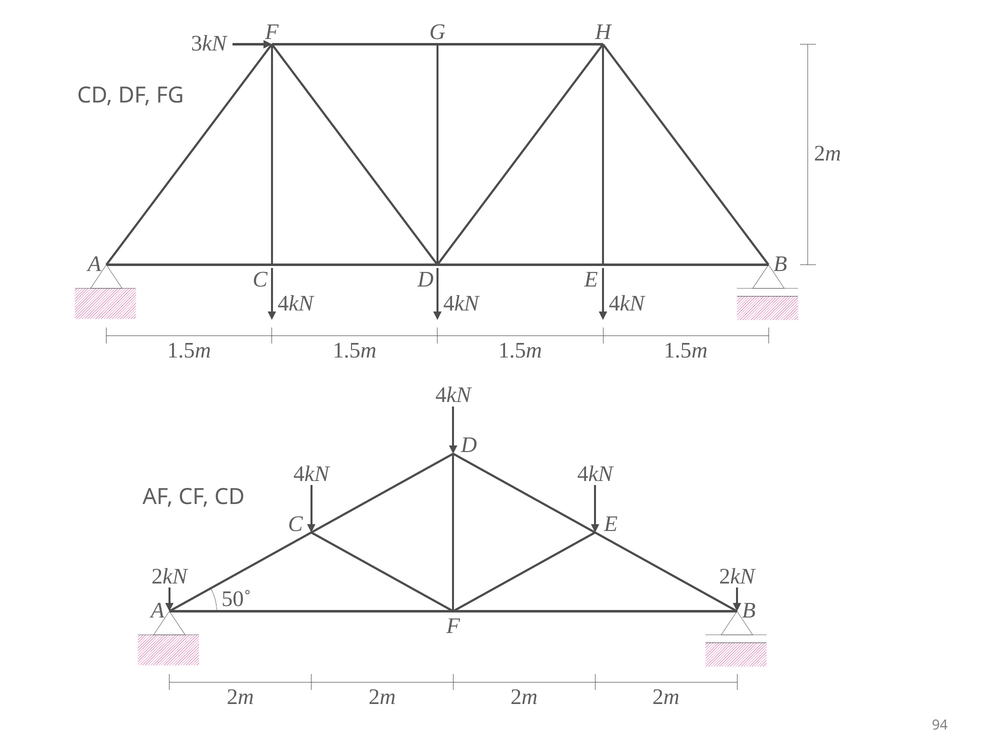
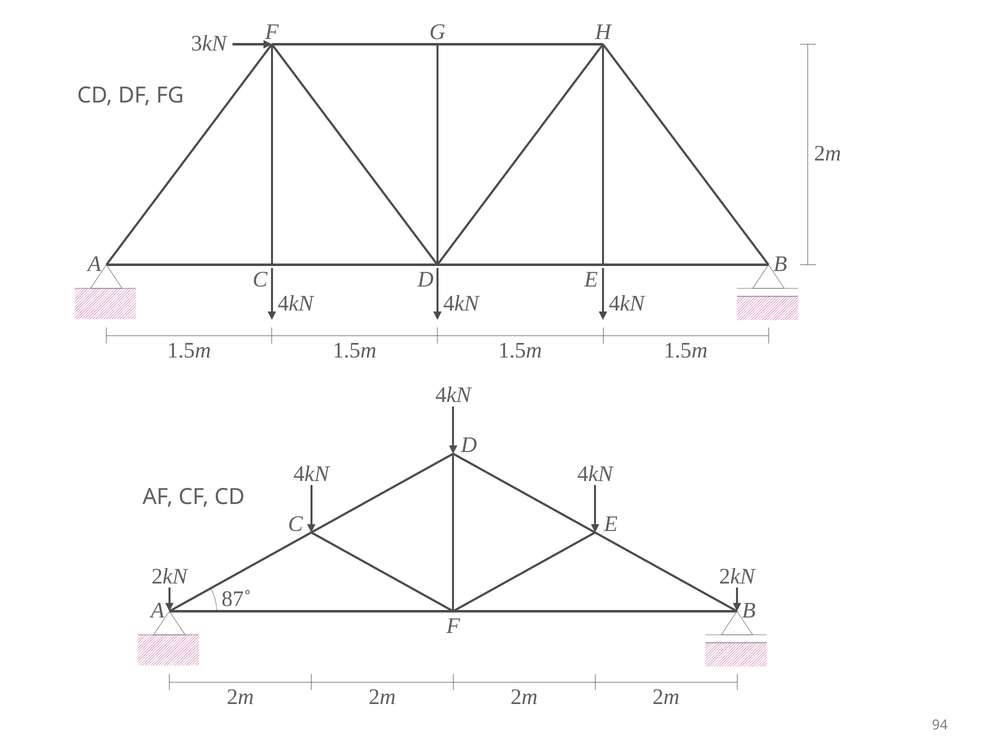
50˚: 50˚ -> 87˚ (236, 600)
